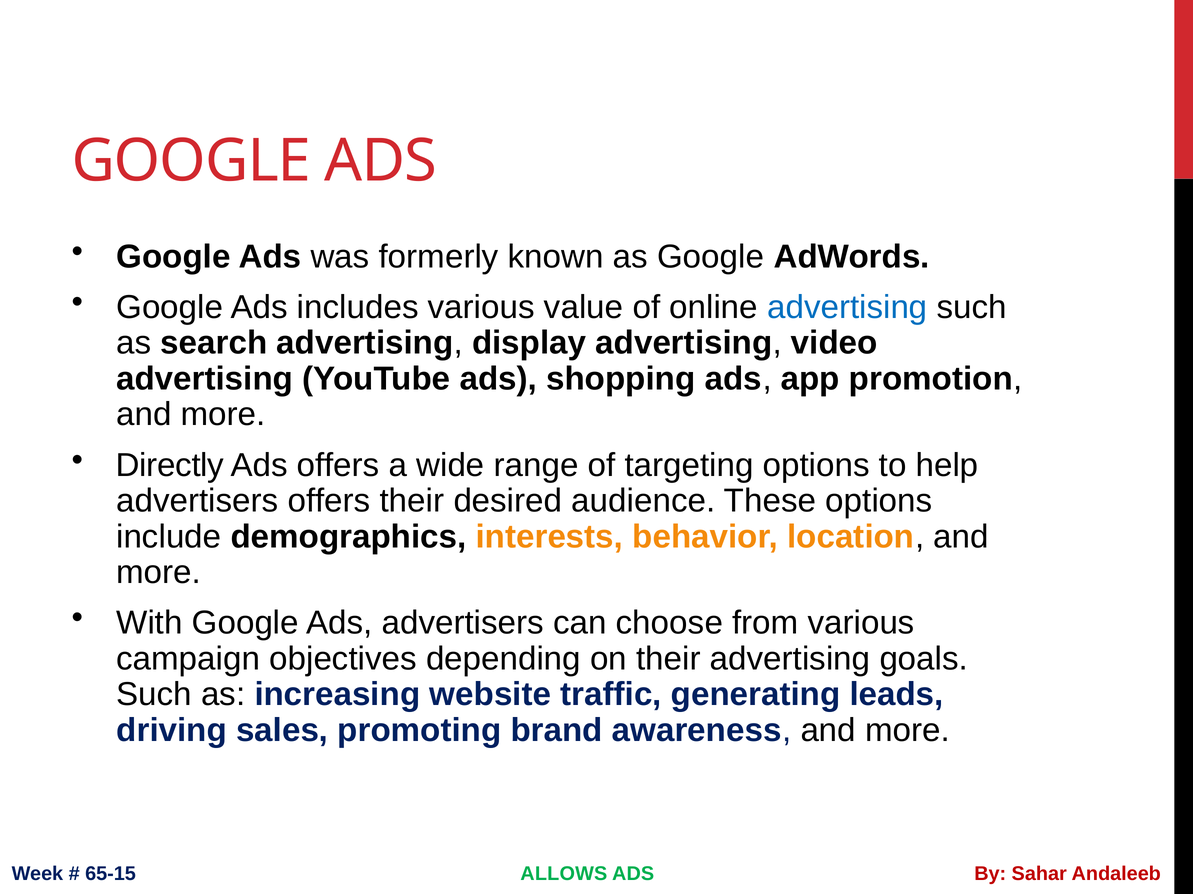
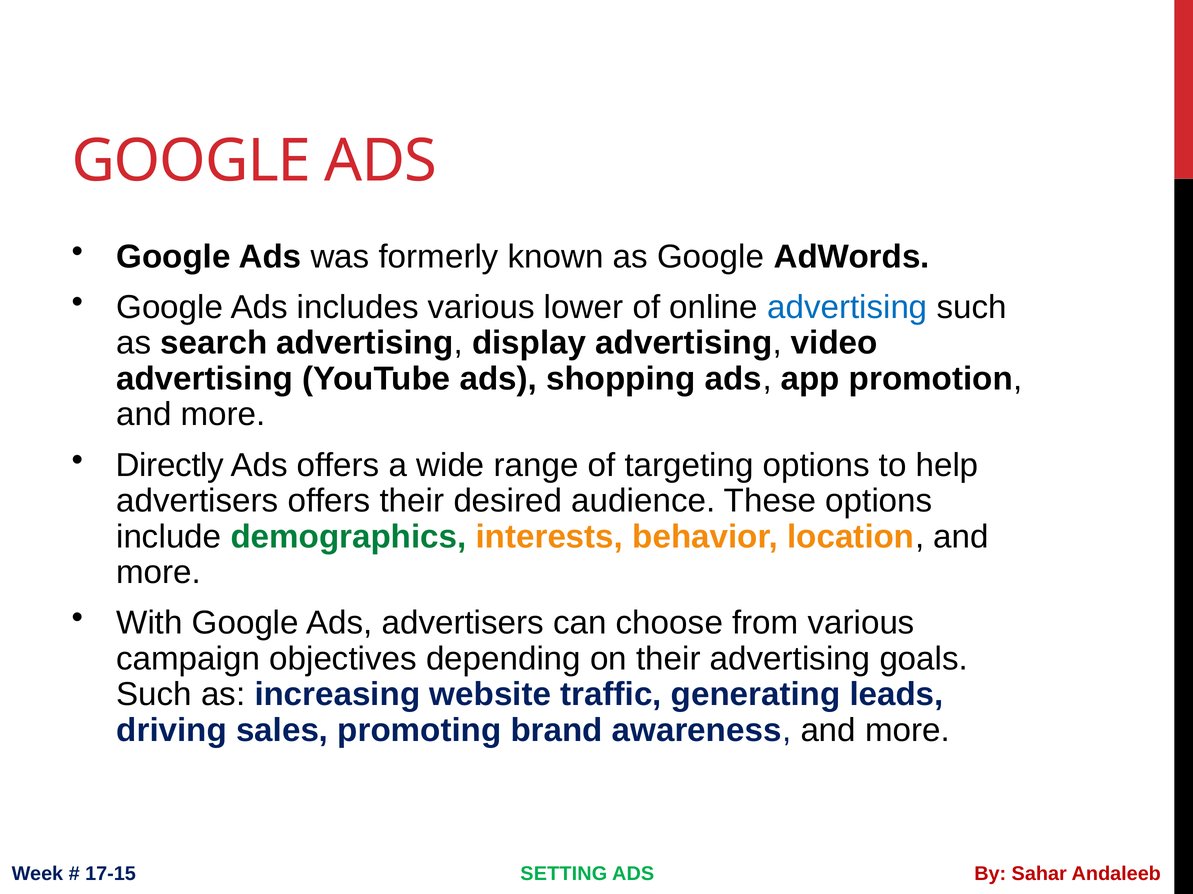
value: value -> lower (584, 307)
demographics colour: black -> green (349, 537)
65-15: 65-15 -> 17-15 (111, 874)
ALLOWS: ALLOWS -> SETTING (564, 874)
